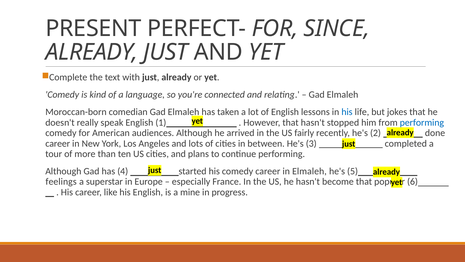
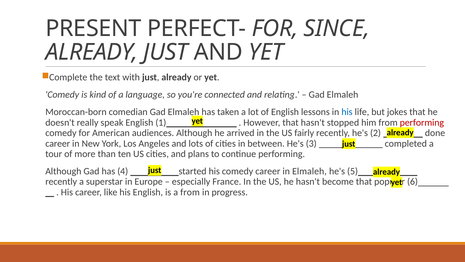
performing colour: blue -> red (422, 122)
feelings: feelings -> recently (61, 181)
a mine: mine -> from (190, 192)
